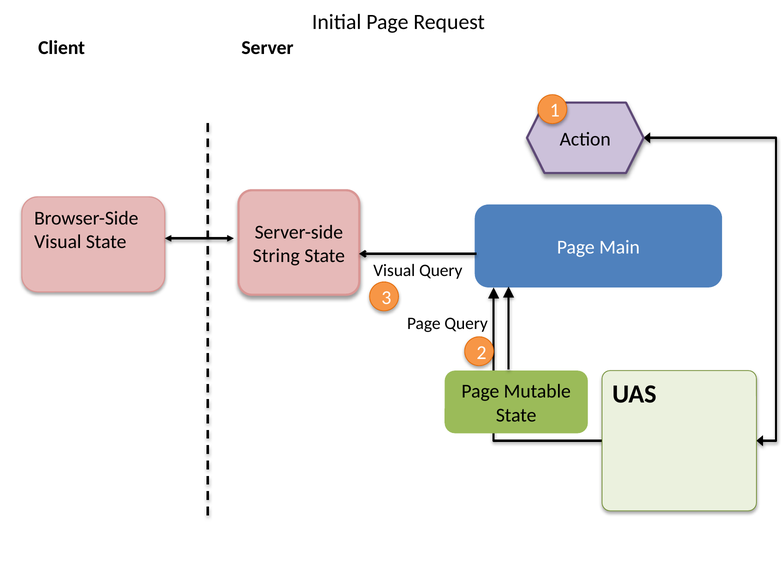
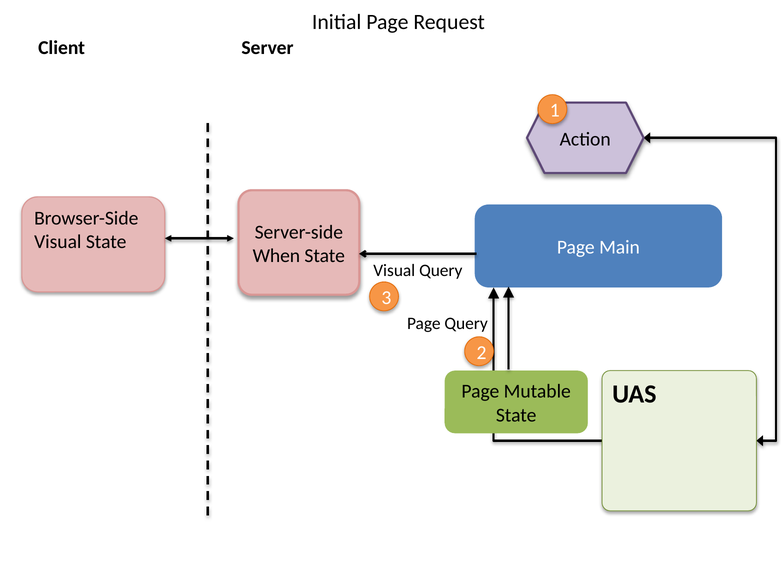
String: String -> When (276, 255)
